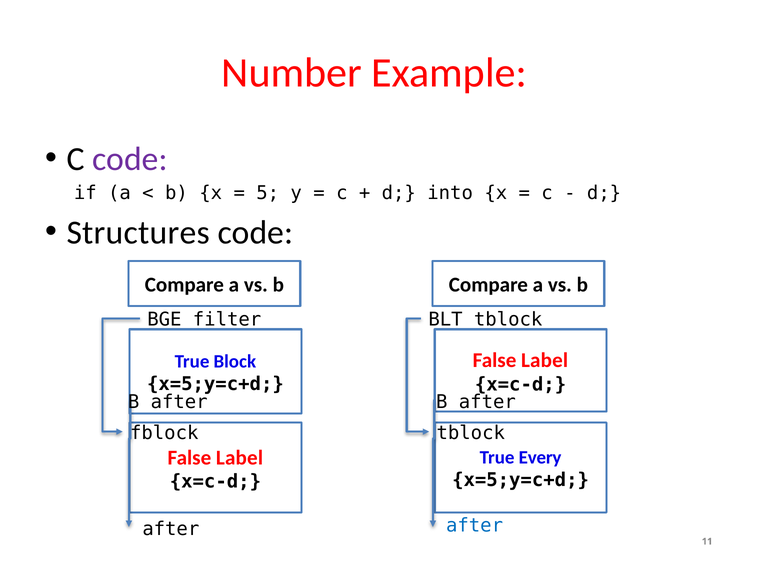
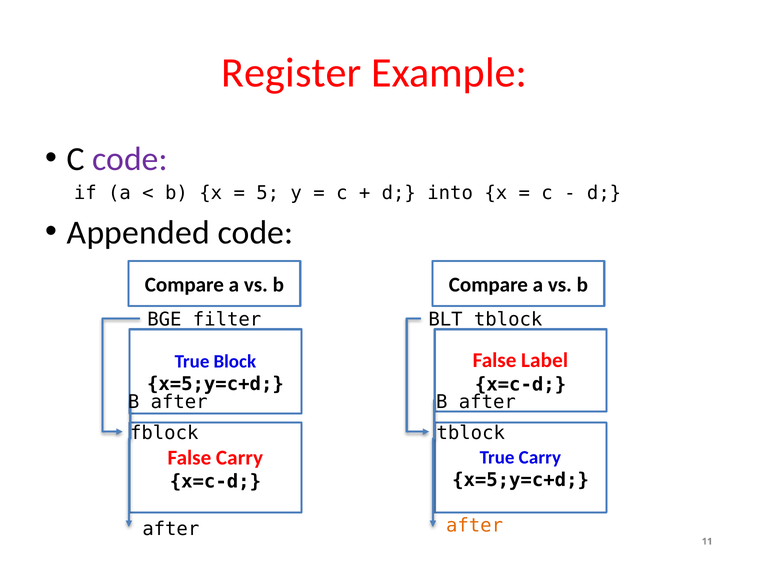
Number: Number -> Register (292, 73)
Structures: Structures -> Appended (138, 233)
Label: Label -> Carry (239, 458)
True Every: Every -> Carry (540, 458)
after colour: blue -> orange (475, 526)
